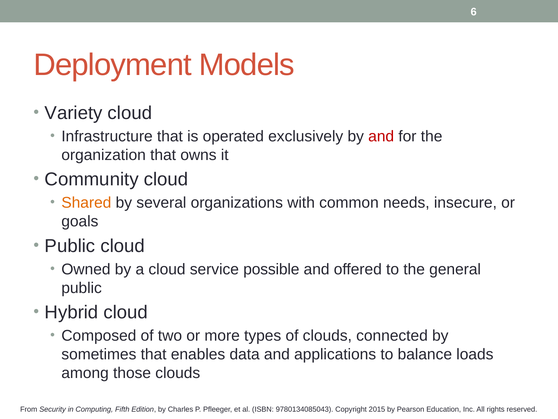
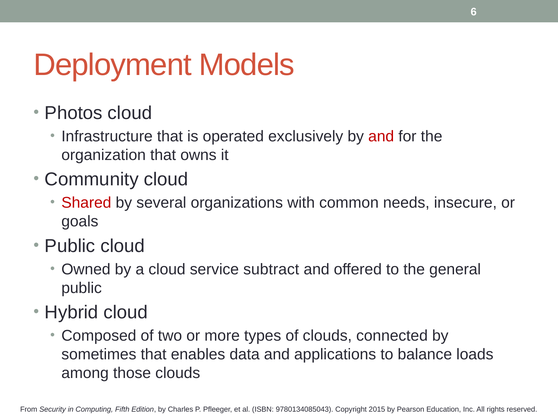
Variety: Variety -> Photos (74, 113)
Shared colour: orange -> red (86, 203)
possible: possible -> subtract (271, 269)
